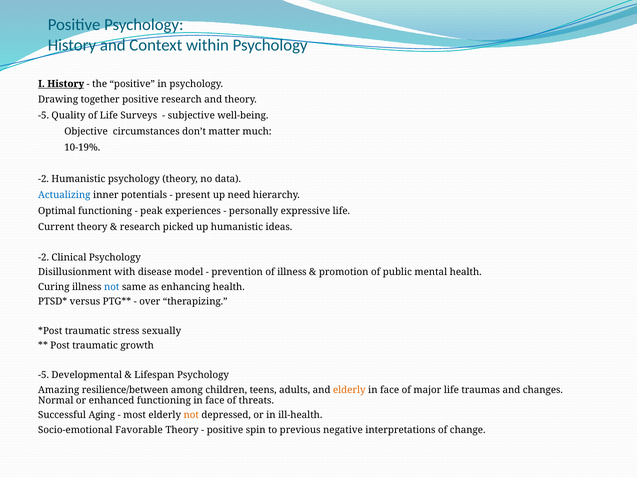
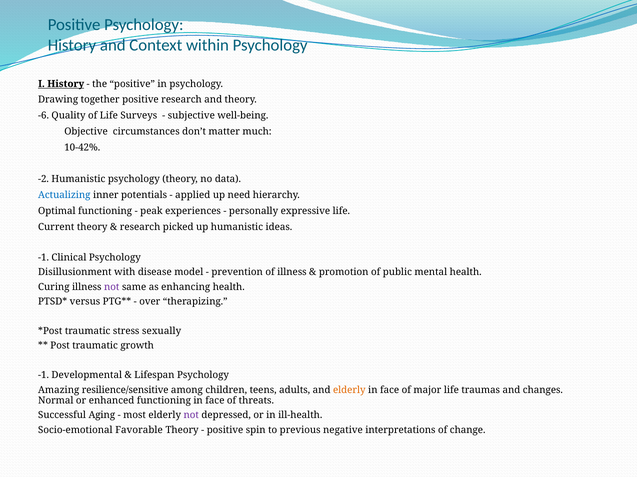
-5: -5 -> -6 (44, 116)
10-19%: 10-19% -> 10-42% (82, 148)
present: present -> applied (193, 195)
-2: -2 -> -1 (44, 258)
not colour: blue -> purple (112, 287)
-5: -5 -> -1 (44, 376)
resilience/between: resilience/between -> resilience/sensitive (125, 391)
not colour: orange -> purple (191, 416)
